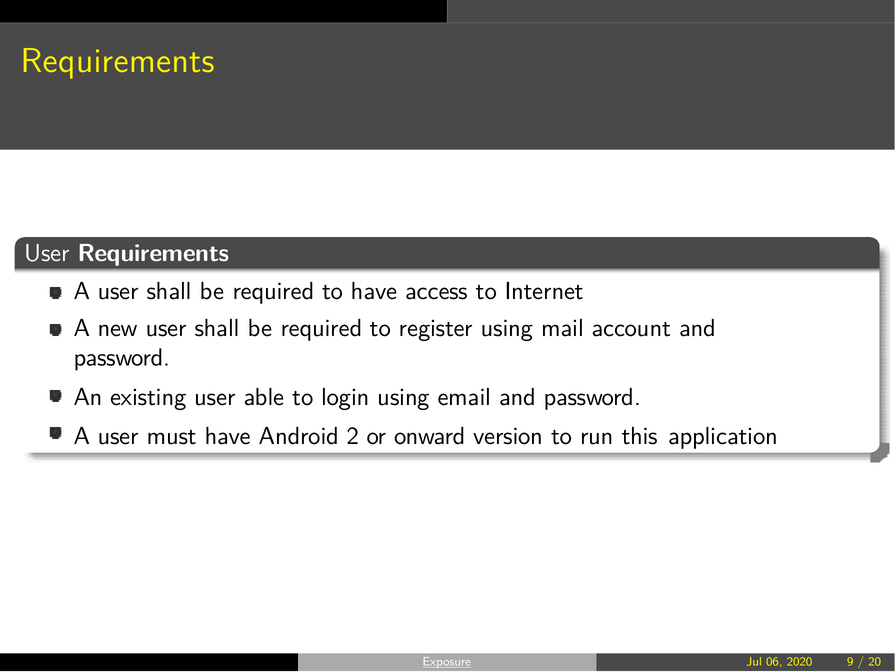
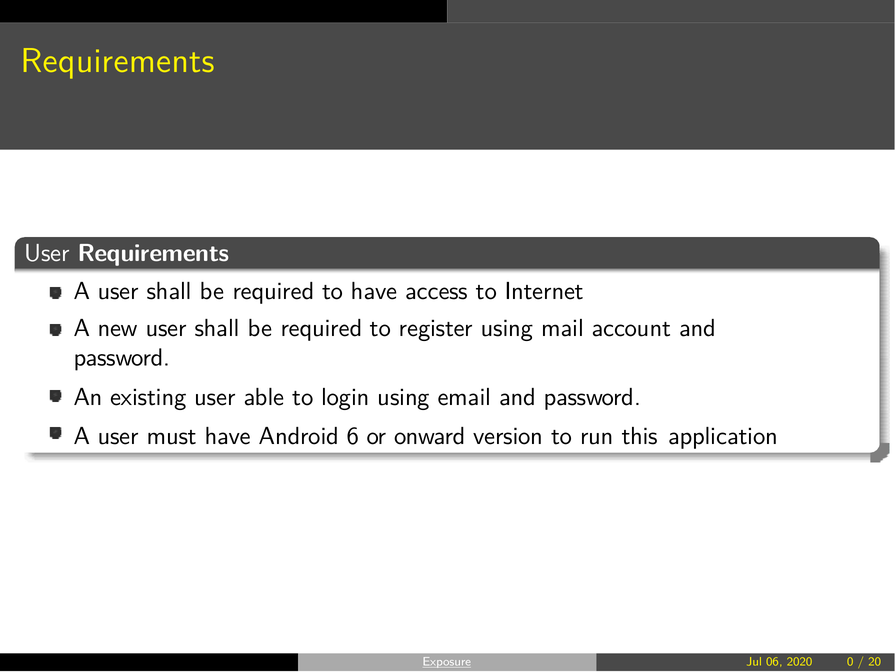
2: 2 -> 6 (353, 436)
9: 9 -> 0 (850, 661)
